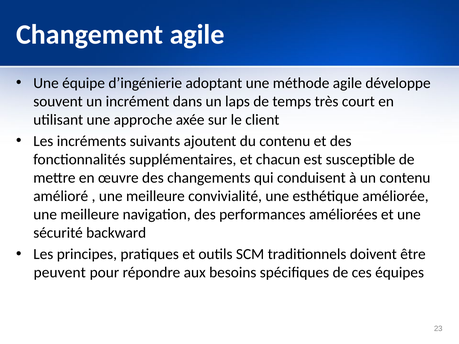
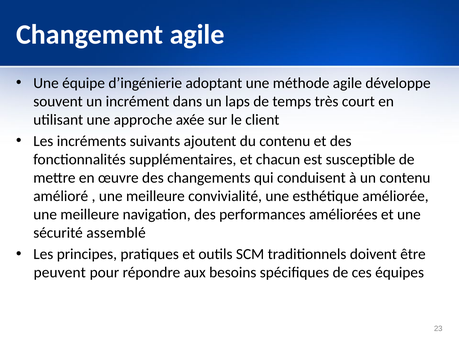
backward: backward -> assemblé (116, 233)
